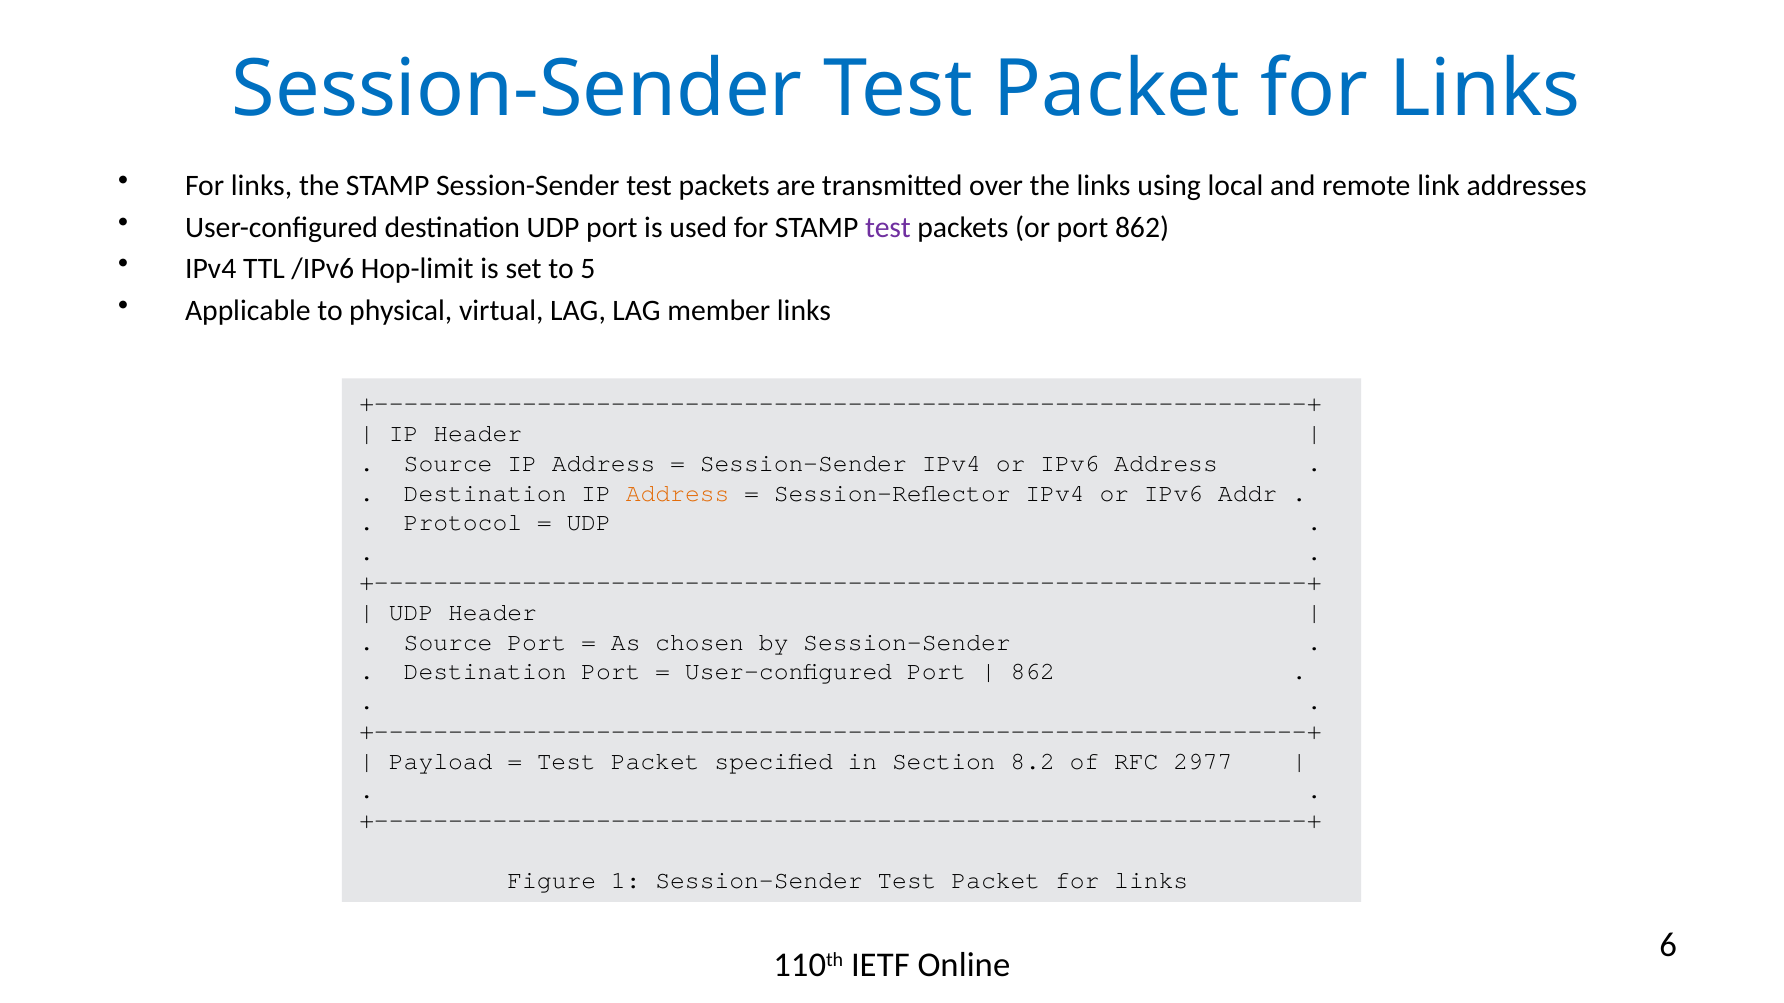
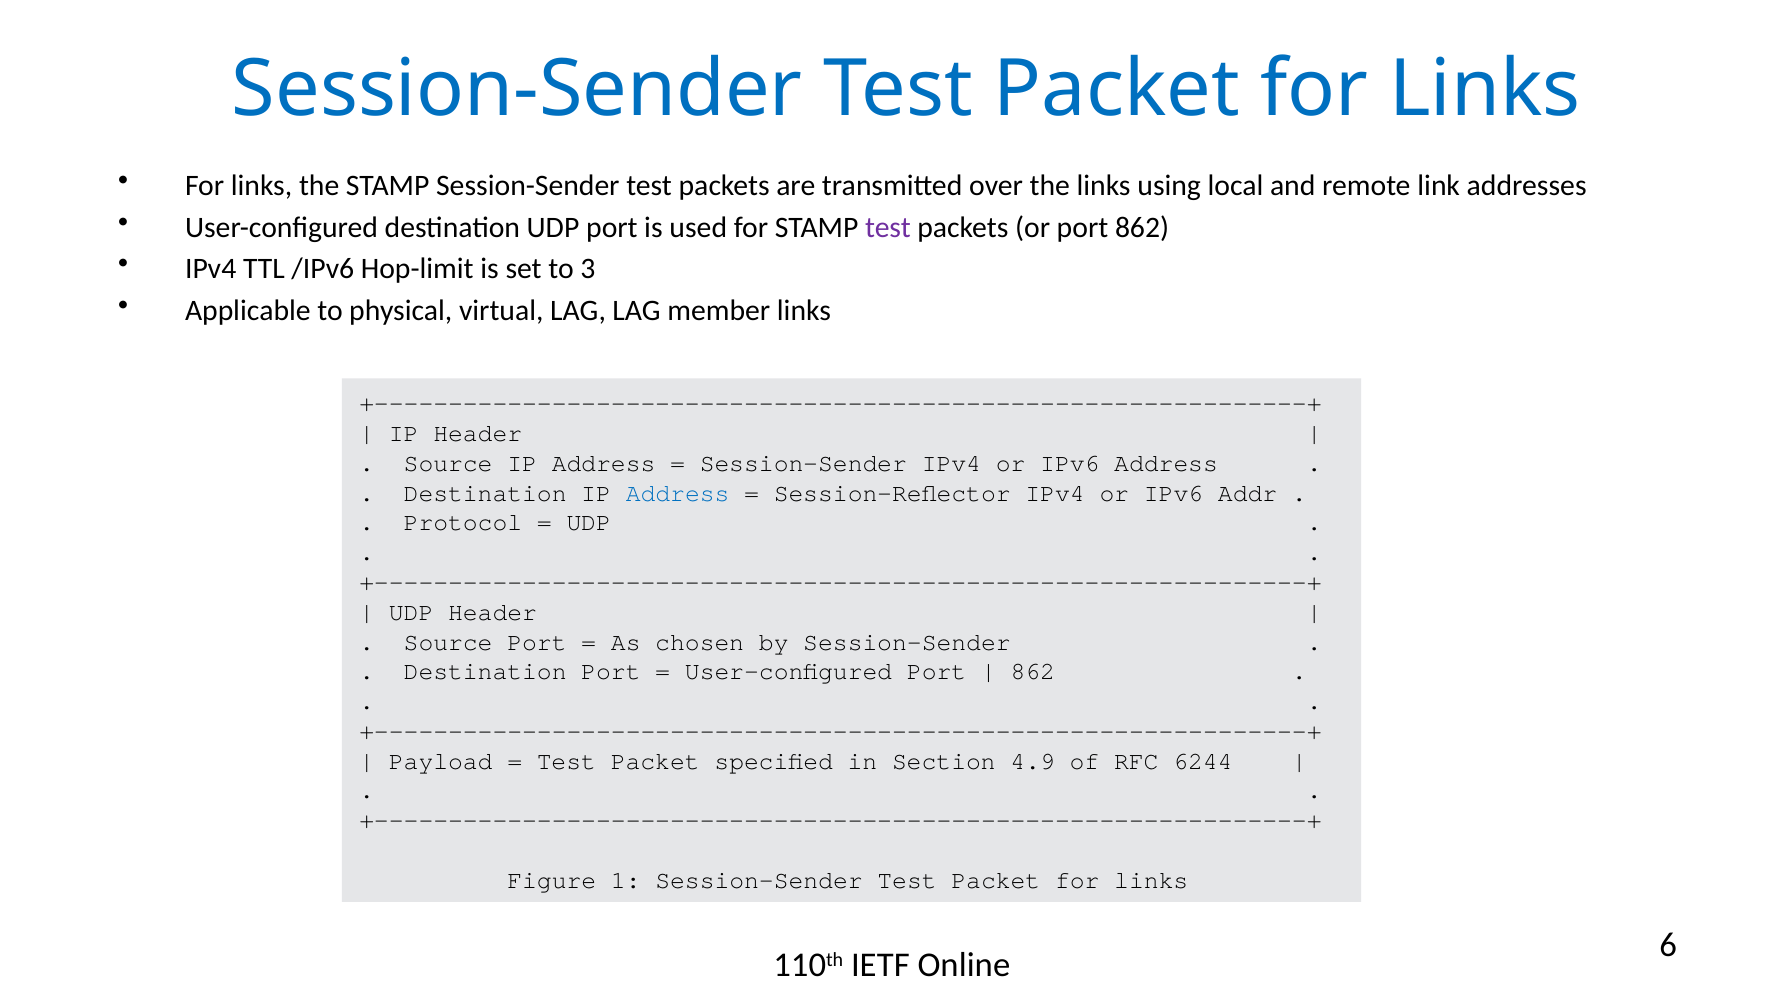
5: 5 -> 3 (588, 269)
Address colour: orange -> blue (678, 493)
8.2: 8.2 -> 4.9 (1033, 761)
2977: 2977 -> 6244 (1203, 761)
